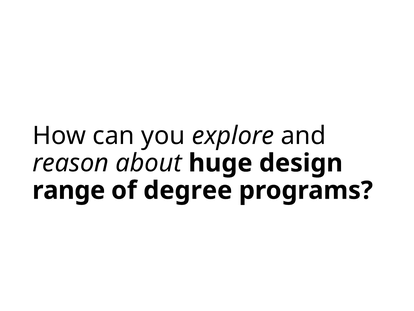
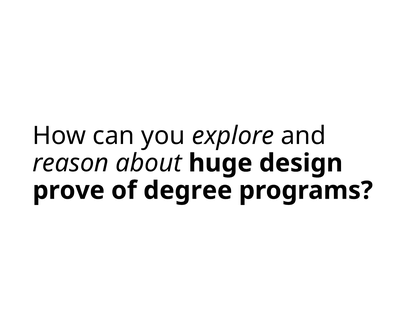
range: range -> prove (69, 190)
